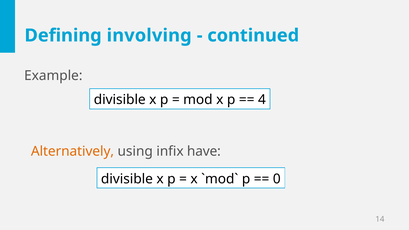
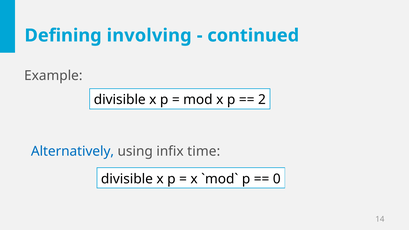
4: 4 -> 2 (262, 100)
Alternatively colour: orange -> blue (72, 152)
have: have -> time (204, 152)
